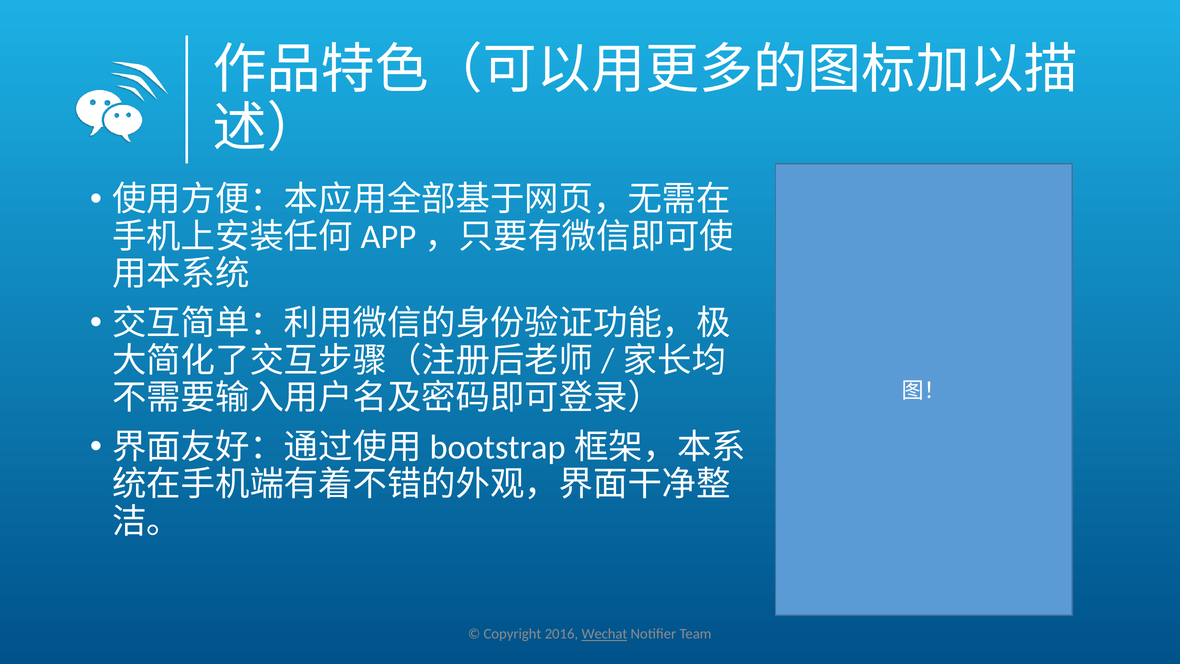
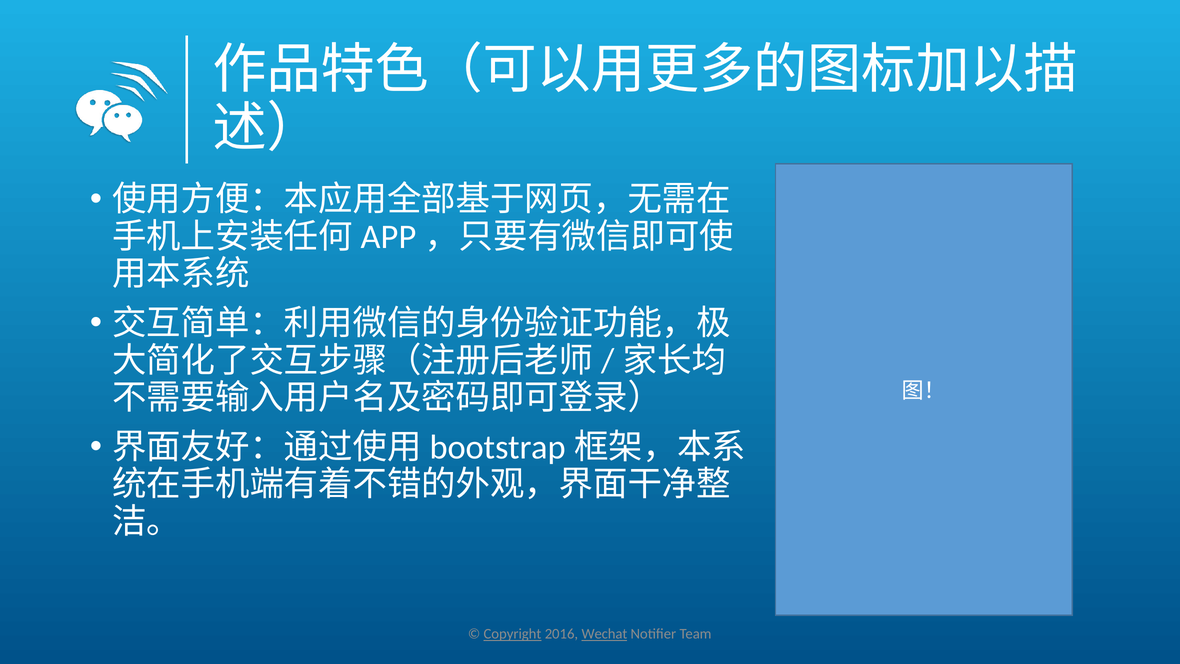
Copyright underline: none -> present (512, 634)
